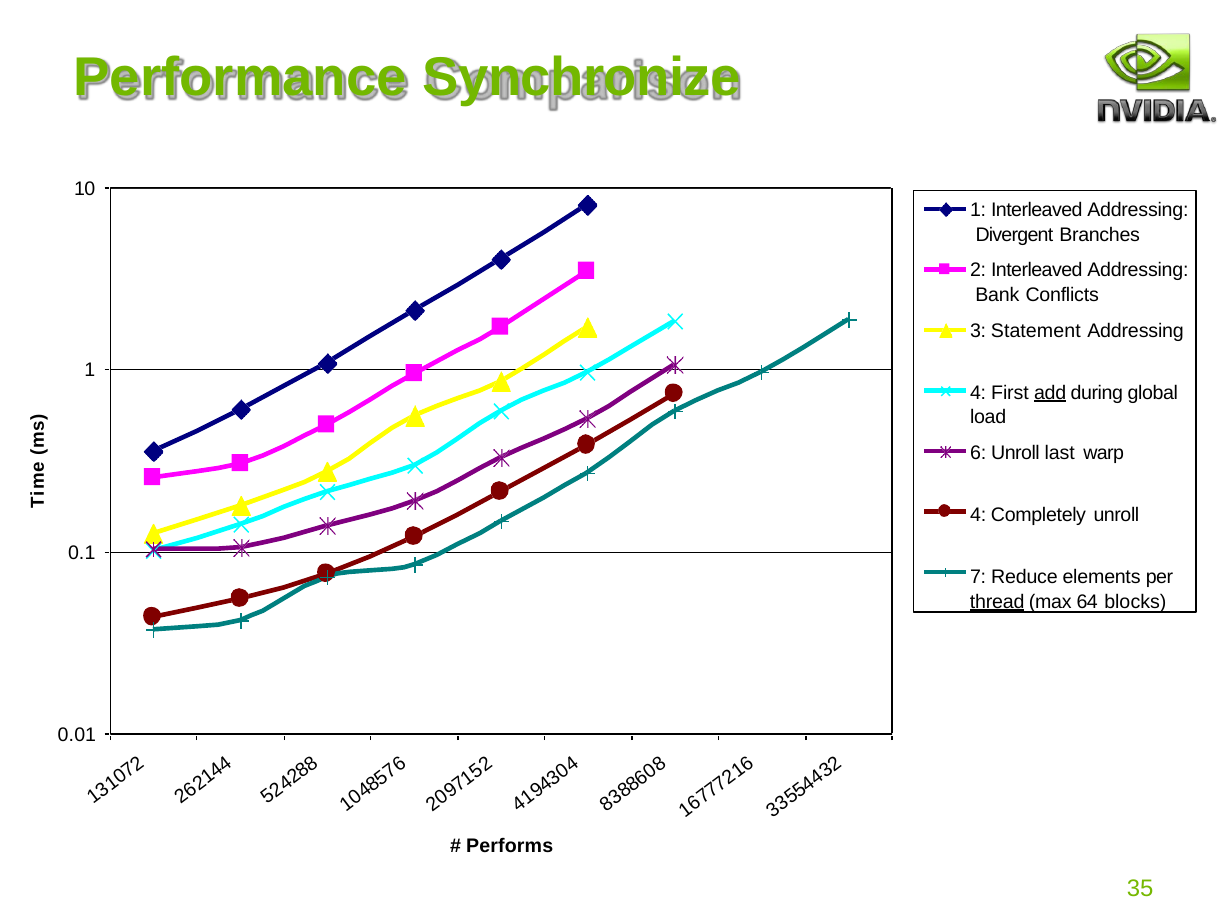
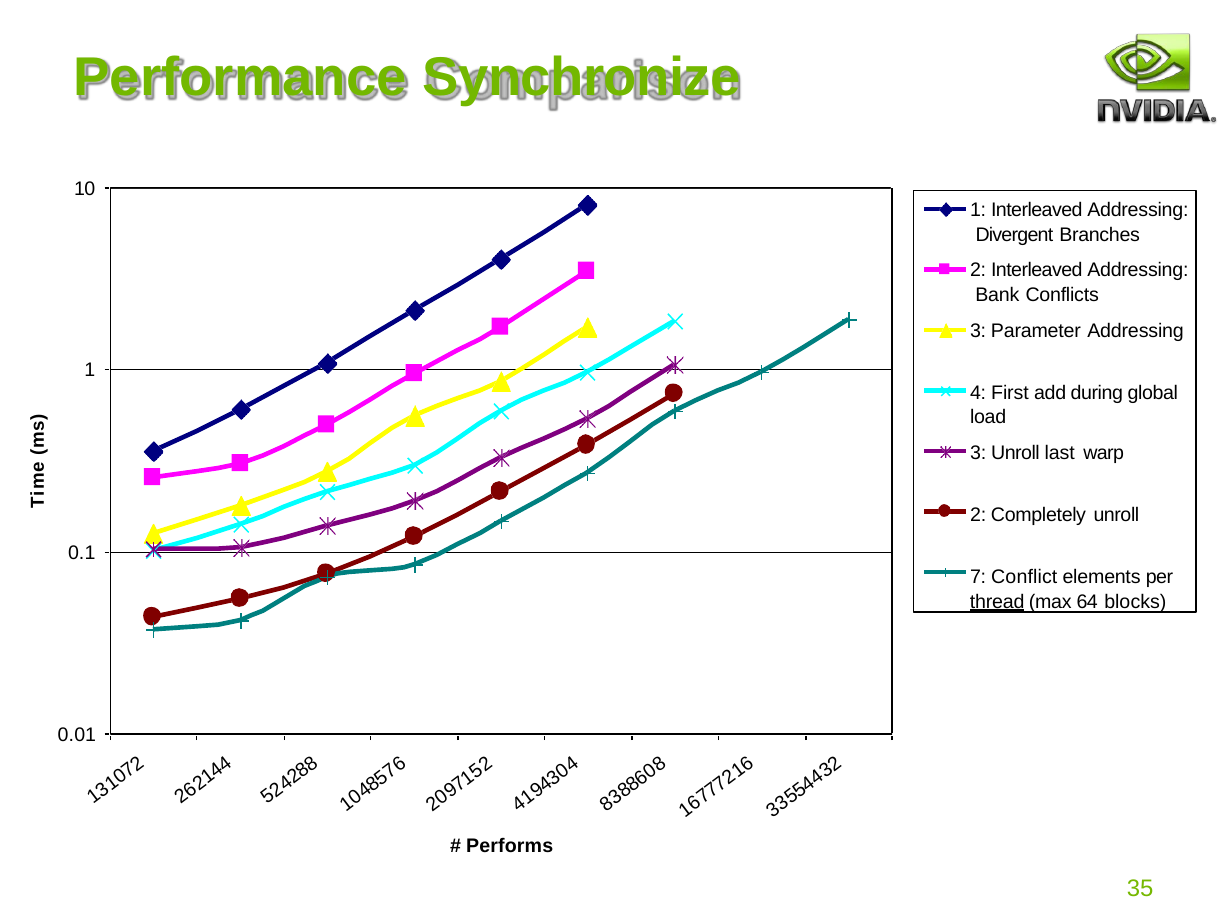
Statement: Statement -> Parameter (1036, 331)
add underline: present -> none (1050, 393)
6: 6 -> 3 (978, 453)
4: 4 -> 2 (978, 515)
Reduce: Reduce -> Conflict (1024, 577)
